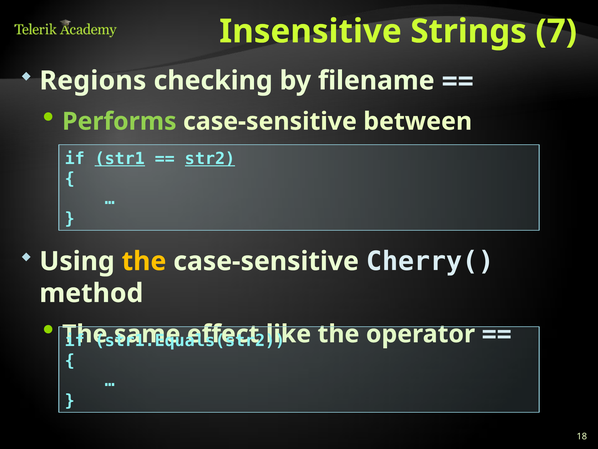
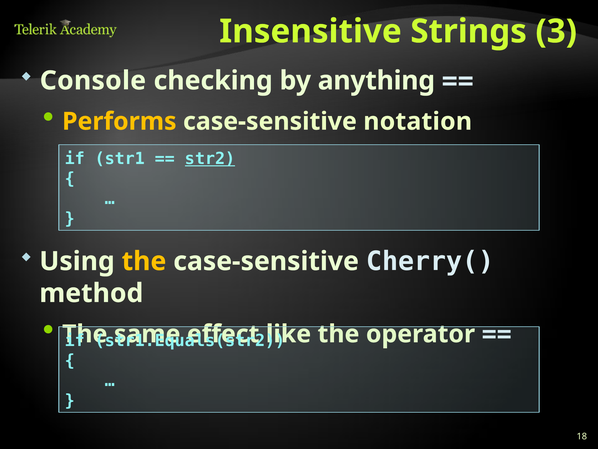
7: 7 -> 3 (556, 31)
Regions: Regions -> Console (93, 81)
filename: filename -> anything (376, 81)
Performs colour: light green -> yellow (119, 121)
between: between -> notation (418, 121)
str1 underline: present -> none (120, 159)
